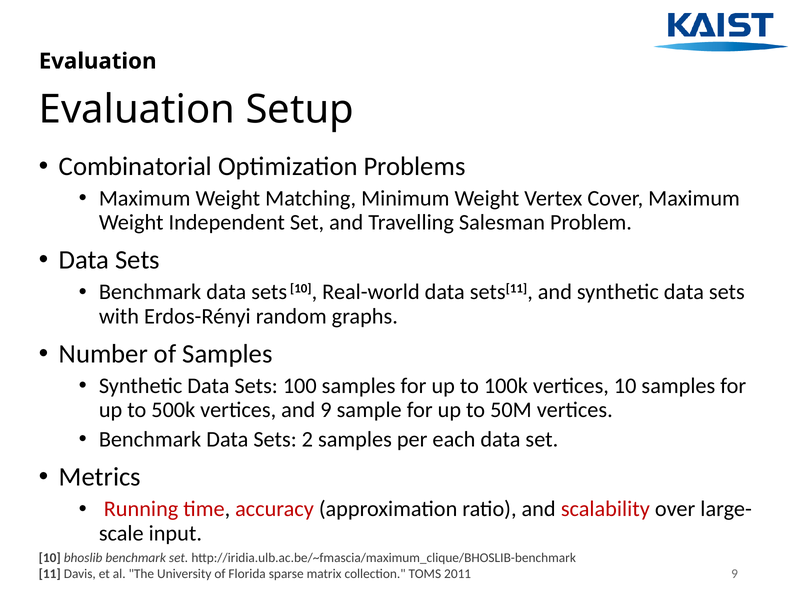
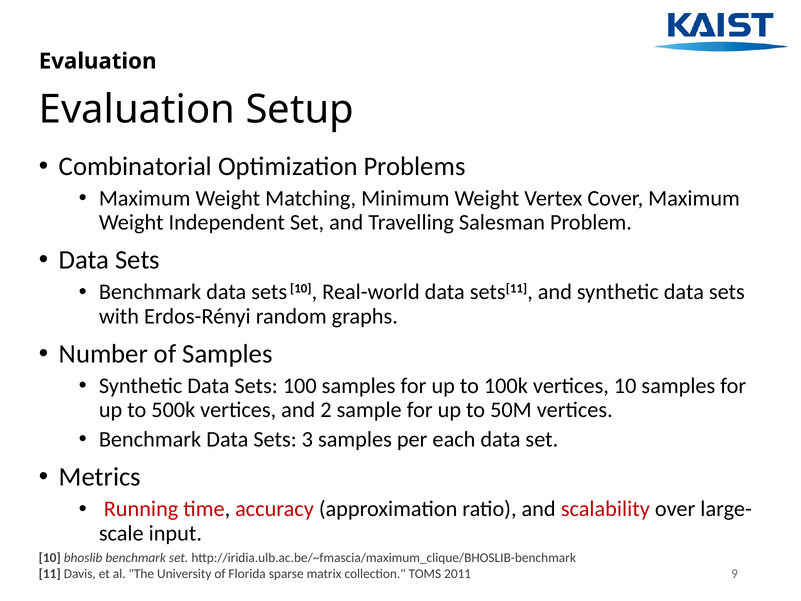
and 9: 9 -> 2 (326, 410)
2: 2 -> 3 (307, 439)
